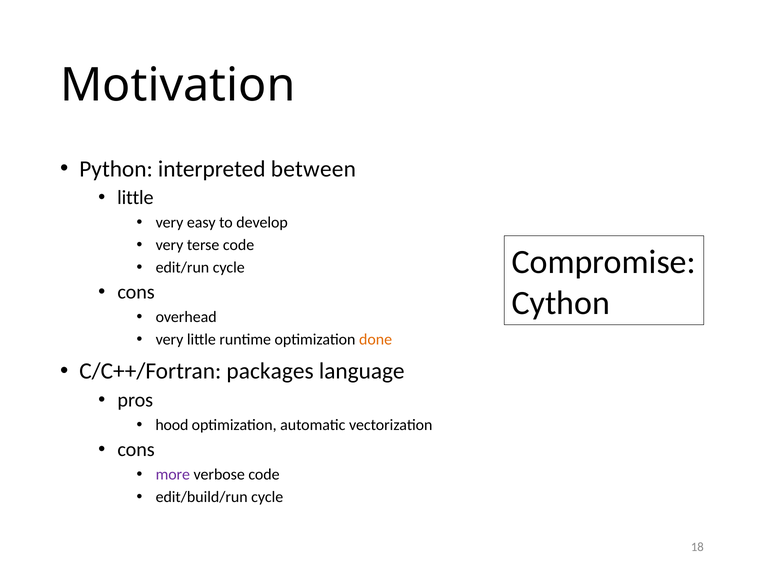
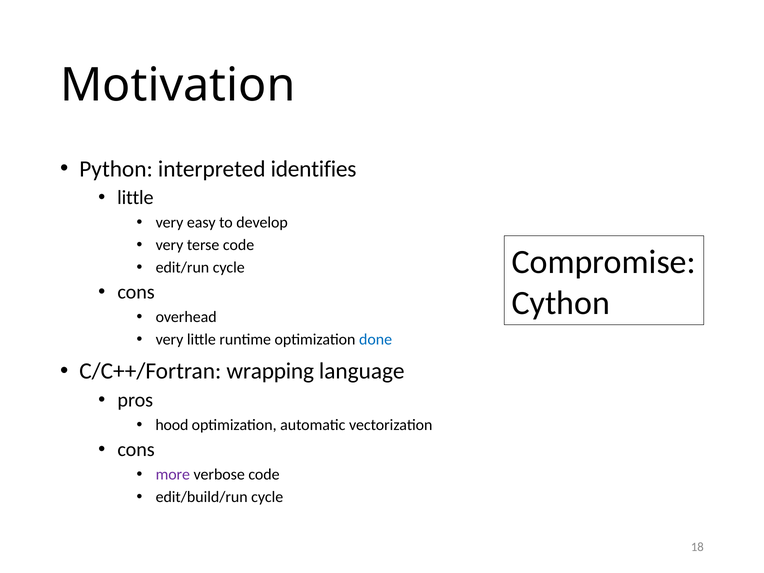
between: between -> identifies (314, 169)
done colour: orange -> blue (376, 339)
packages: packages -> wrapping (270, 371)
